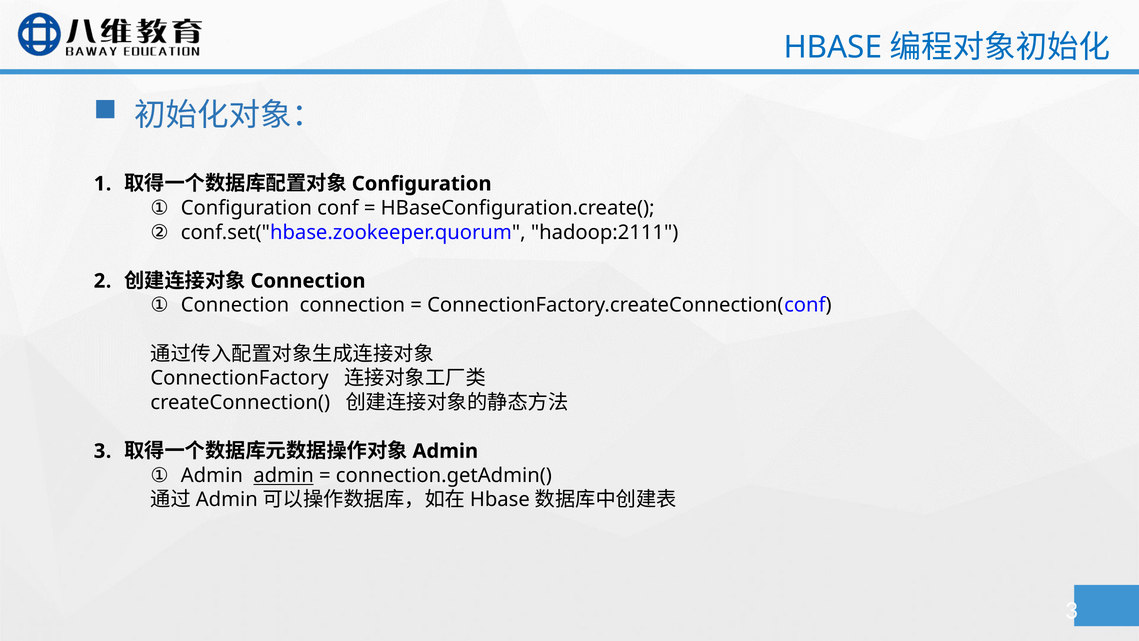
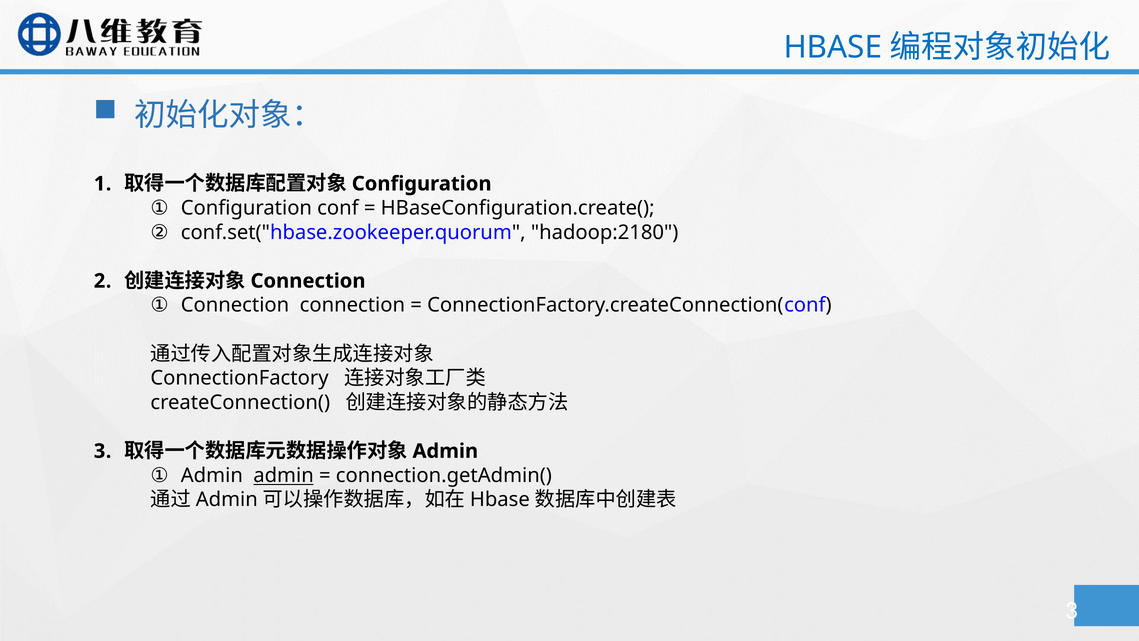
hadoop:2111: hadoop:2111 -> hadoop:2180 (605, 232)
